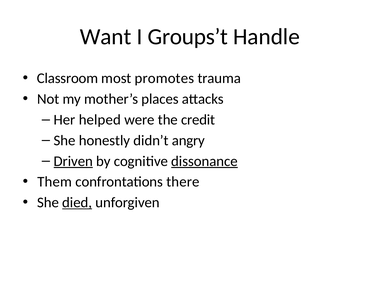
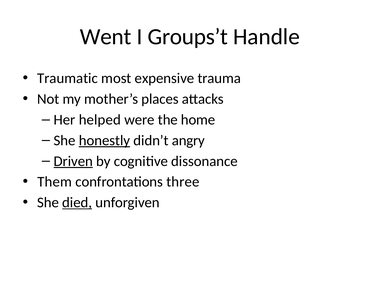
Want: Want -> Went (106, 37)
Classroom: Classroom -> Traumatic (67, 78)
promotes: promotes -> expensive (164, 78)
credit: credit -> home (198, 120)
honestly underline: none -> present (104, 140)
dissonance underline: present -> none (204, 161)
there: there -> three (183, 182)
